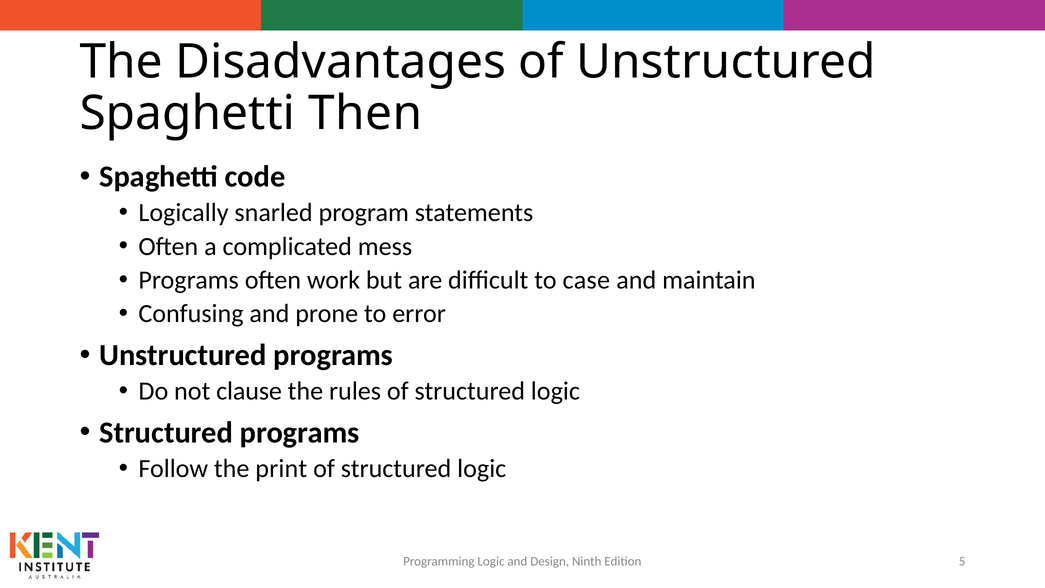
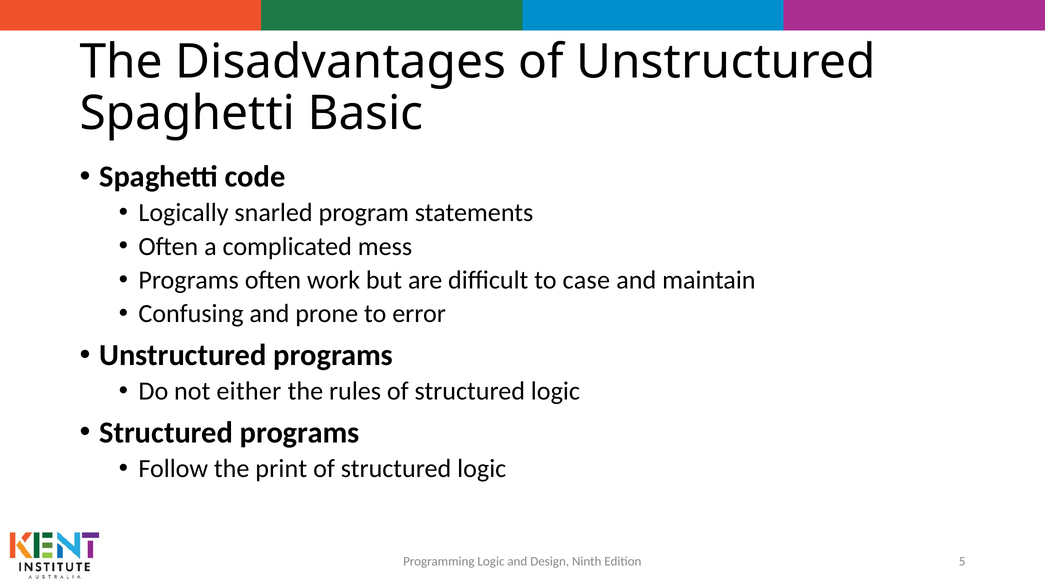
Then: Then -> Basic (365, 114)
clause: clause -> either (249, 391)
